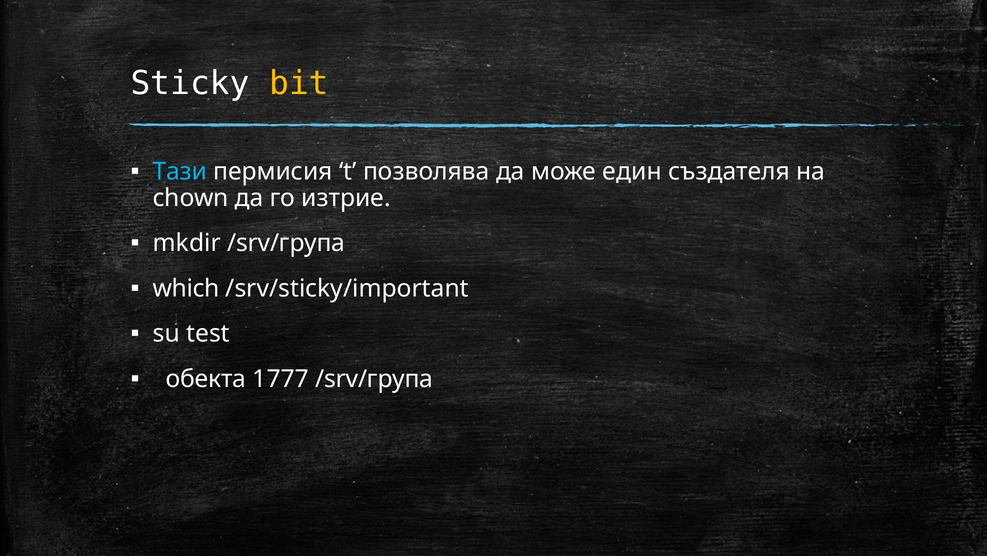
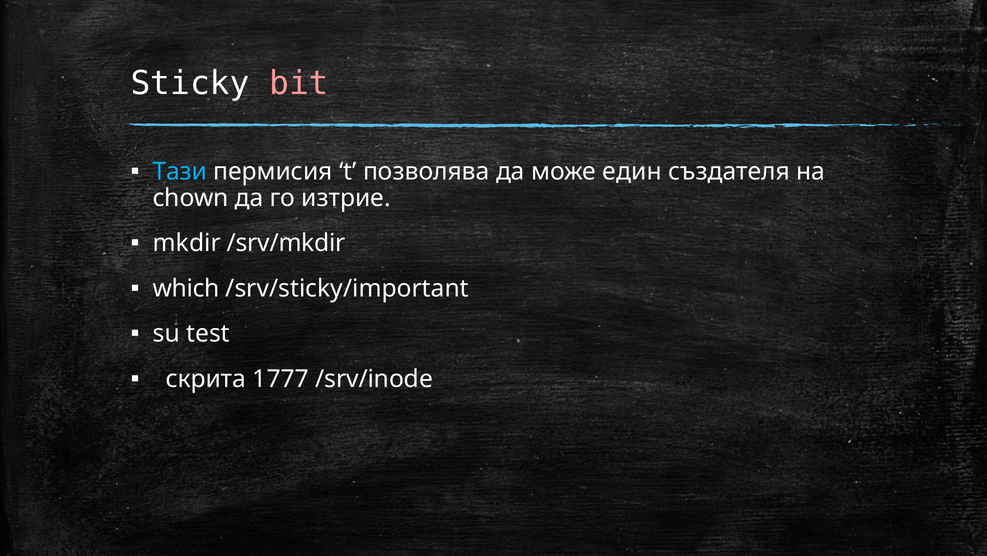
bit colour: yellow -> pink (299, 83)
mkdir /srv/група: /srv/група -> /srv/mkdir (286, 243)
обекта: обекта -> скрита (206, 378)
1777 /srv/група: /srv/група -> /srv/inode (374, 378)
